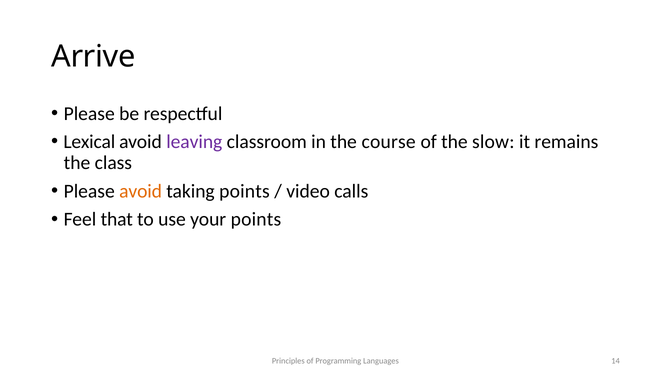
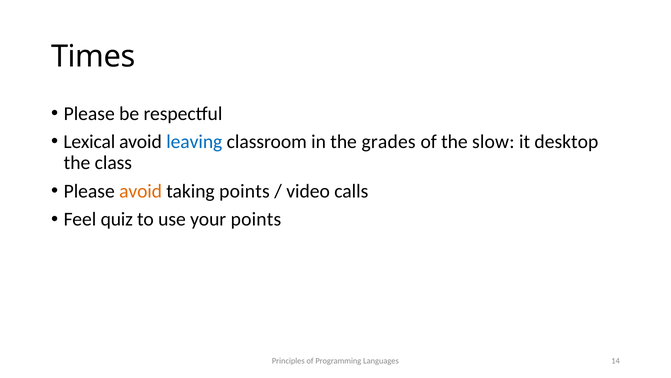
Arrive: Arrive -> Times (93, 56)
leaving colour: purple -> blue (194, 142)
course: course -> grades (389, 142)
remains: remains -> desktop (566, 142)
that: that -> quiz (117, 219)
